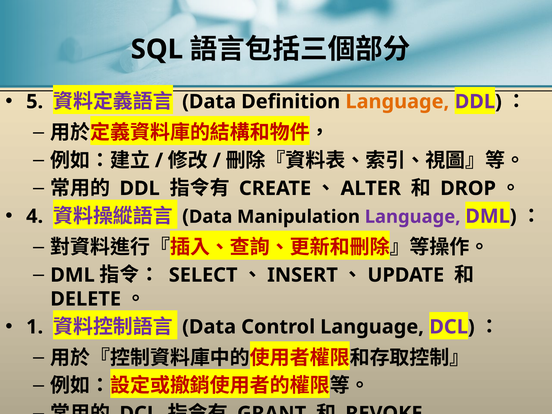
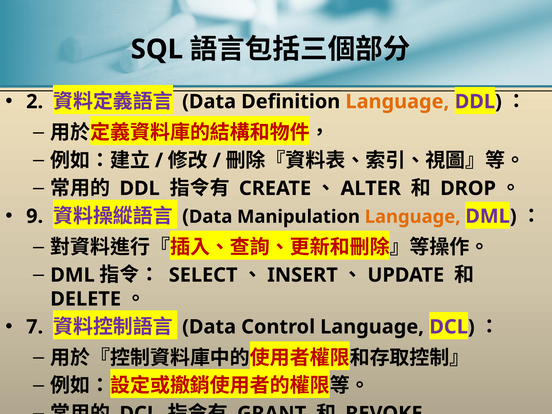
5: 5 -> 2 (35, 102)
4: 4 -> 9 (35, 216)
Language colour: purple -> orange (413, 217)
1: 1 -> 7 (35, 327)
